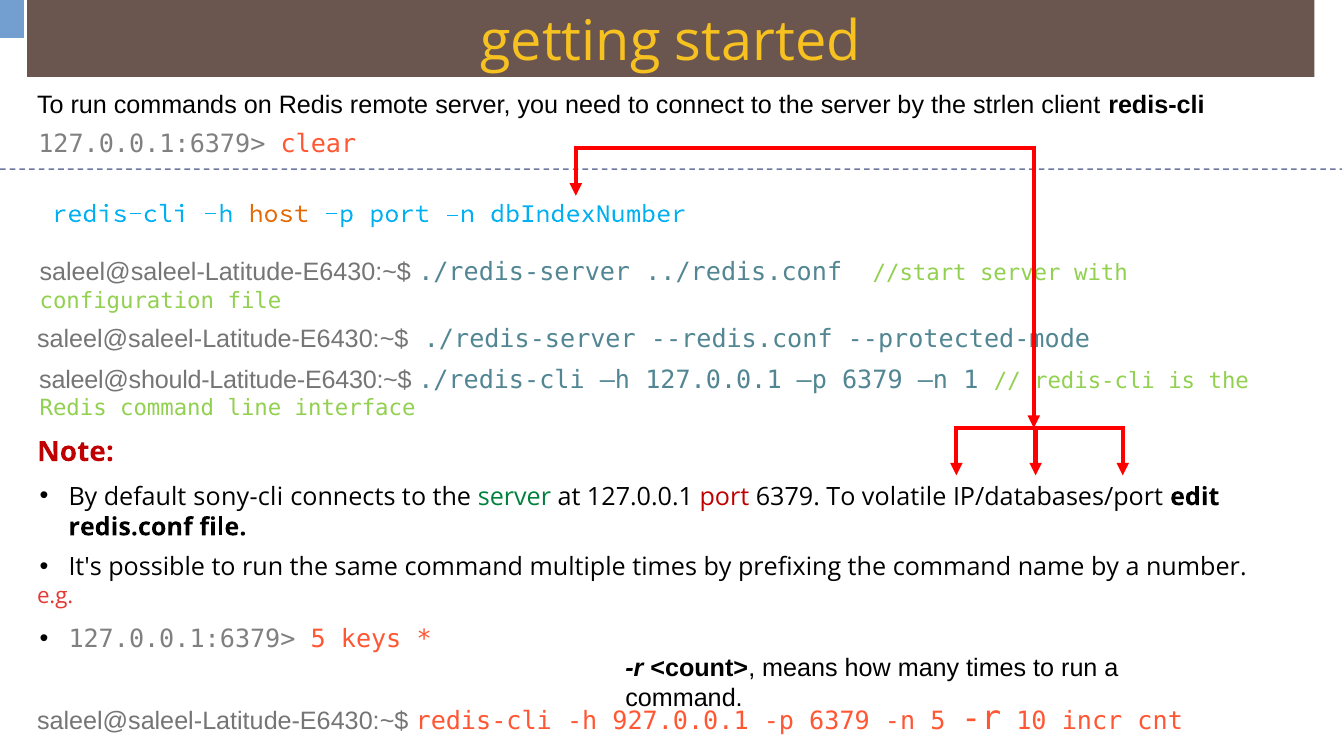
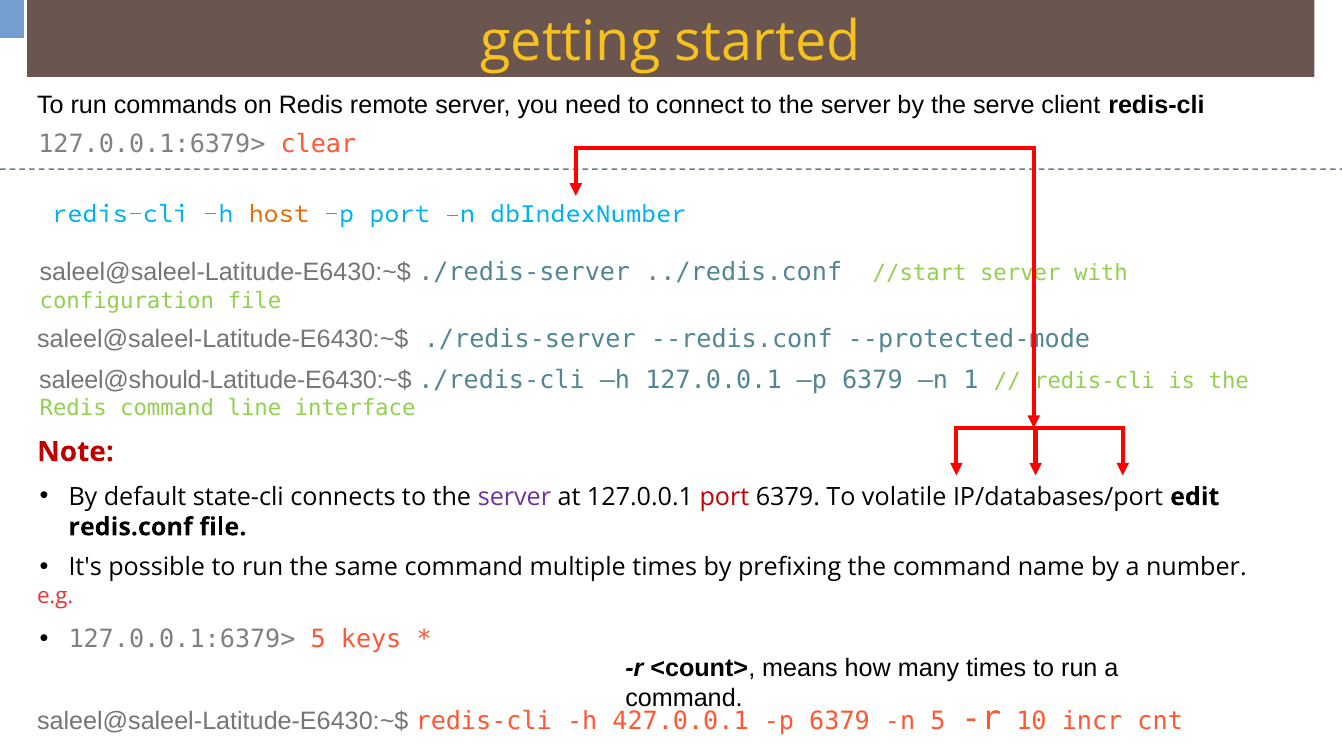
strlen: strlen -> serve (1004, 106)
sony-cli: sony-cli -> state-cli (238, 497)
server colour: green -> purple (514, 497)
927.0.0.1: 927.0.0.1 -> 427.0.0.1 (681, 721)
